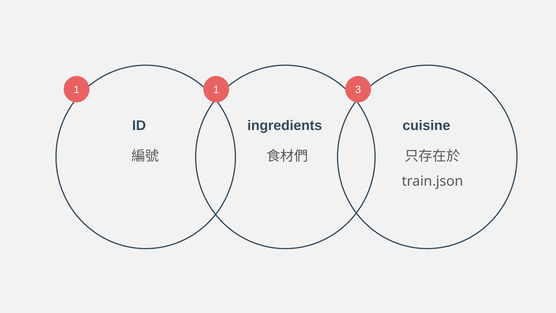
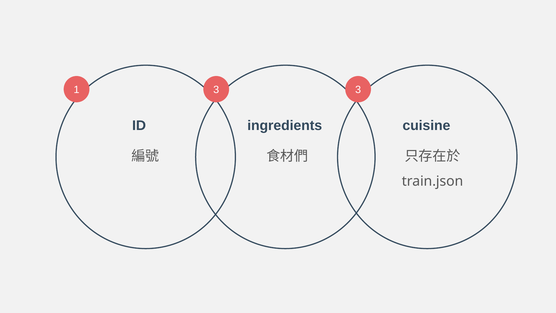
1 1: 1 -> 3 (216, 90)
